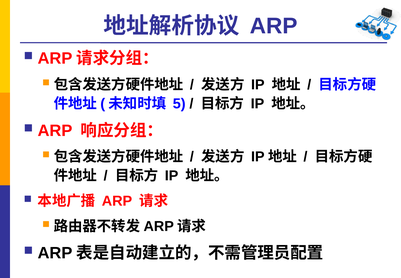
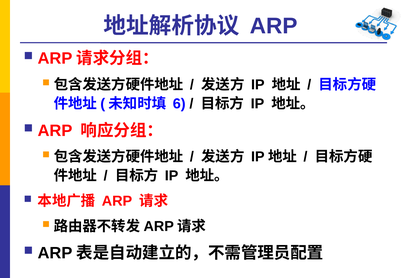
5: 5 -> 6 (179, 104)
